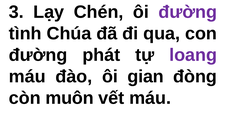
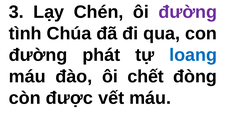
loang colour: purple -> blue (193, 55)
gian: gian -> chết (146, 77)
muôn: muôn -> được (69, 98)
